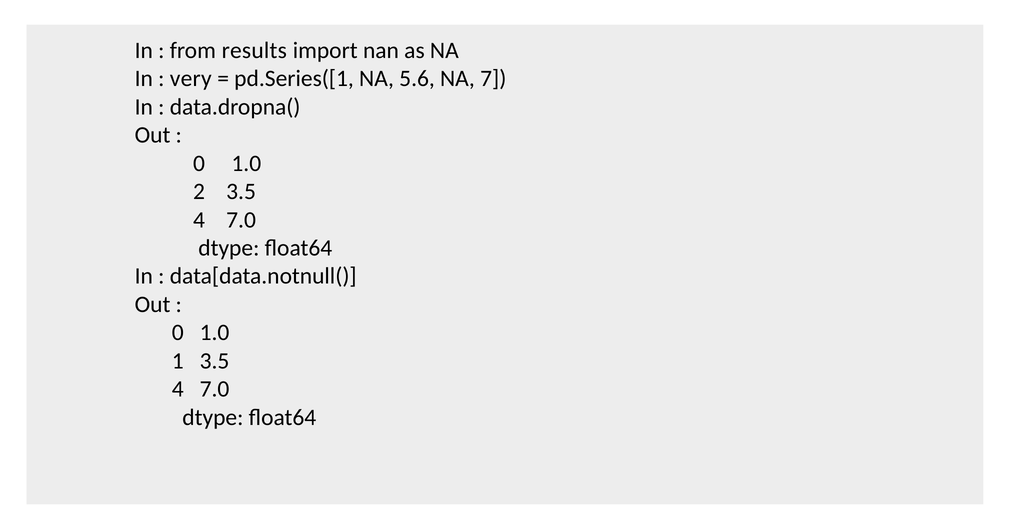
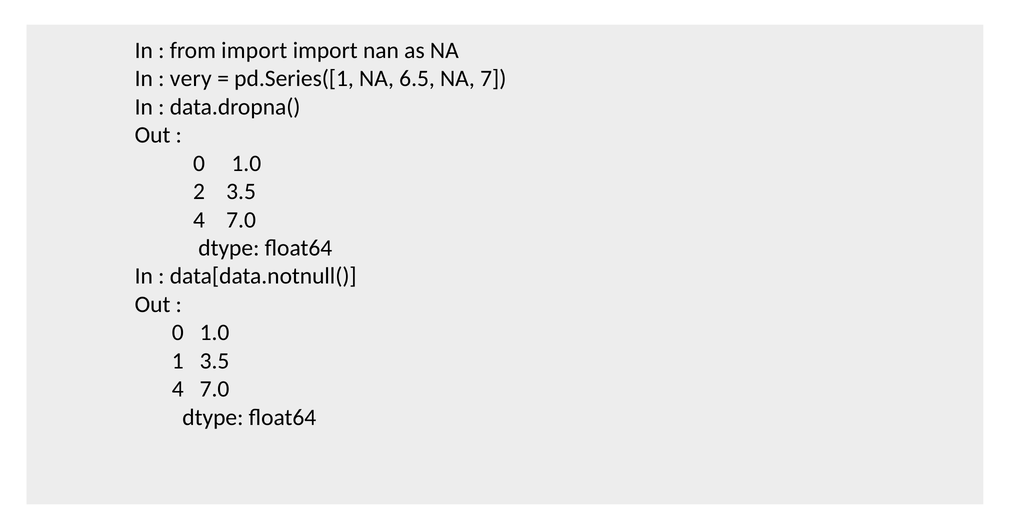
from results: results -> import (254, 50)
5.6: 5.6 -> 6.5 (417, 79)
